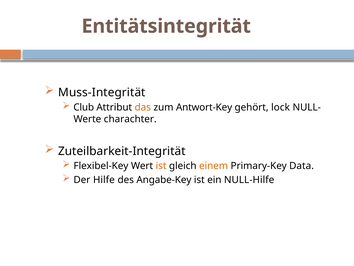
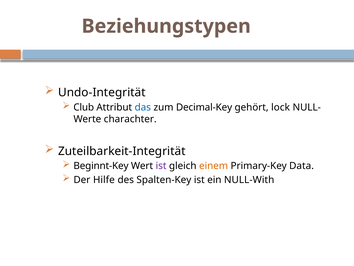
Entitätsintegrität: Entitätsintegrität -> Beziehungstypen (166, 26)
Muss-Integrität: Muss-Integrität -> Undo-Integrität (102, 92)
das colour: orange -> blue (143, 107)
Antwort-Key: Antwort-Key -> Decimal-Key (204, 107)
Flexibel-Key: Flexibel-Key -> Beginnt-Key (101, 166)
ist colour: orange -> purple (161, 166)
Angabe-Key: Angabe-Key -> Spalten-Key (164, 179)
NULL-Hilfe: NULL-Hilfe -> NULL-With (249, 179)
